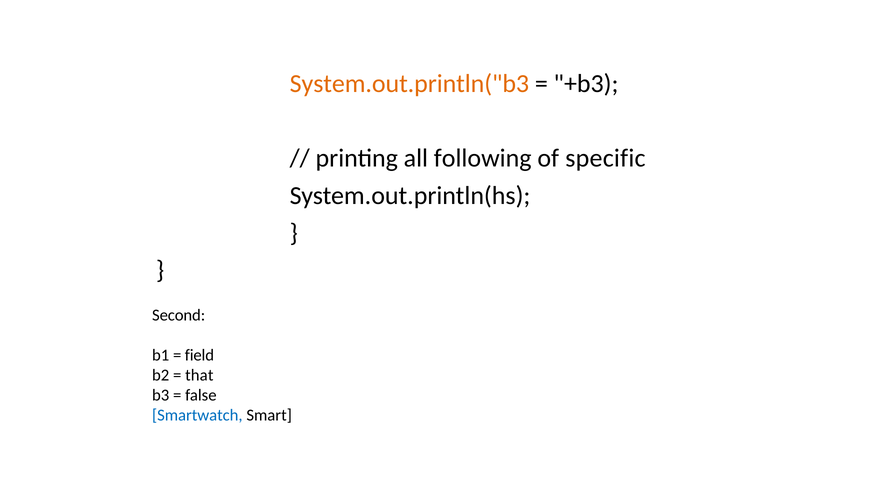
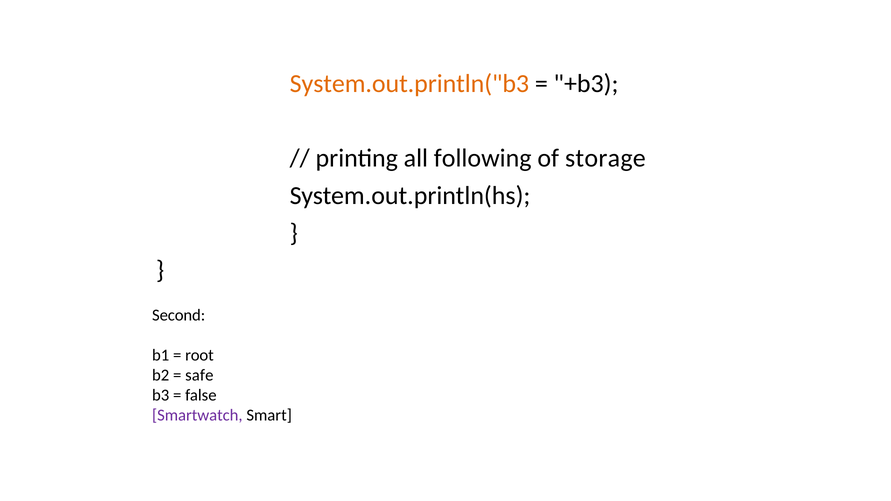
specific: specific -> storage (605, 158)
field: field -> root (199, 355)
that: that -> safe (199, 375)
Smartwatch colour: blue -> purple (197, 415)
